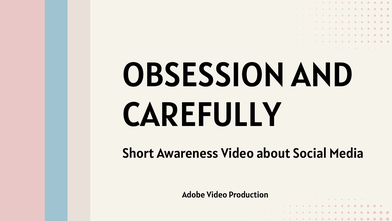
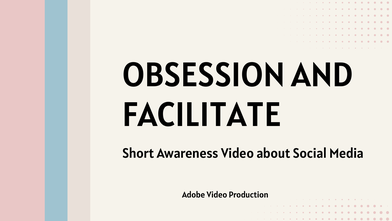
CAREFULLY: CAREFULLY -> FACILITATE (202, 115)
